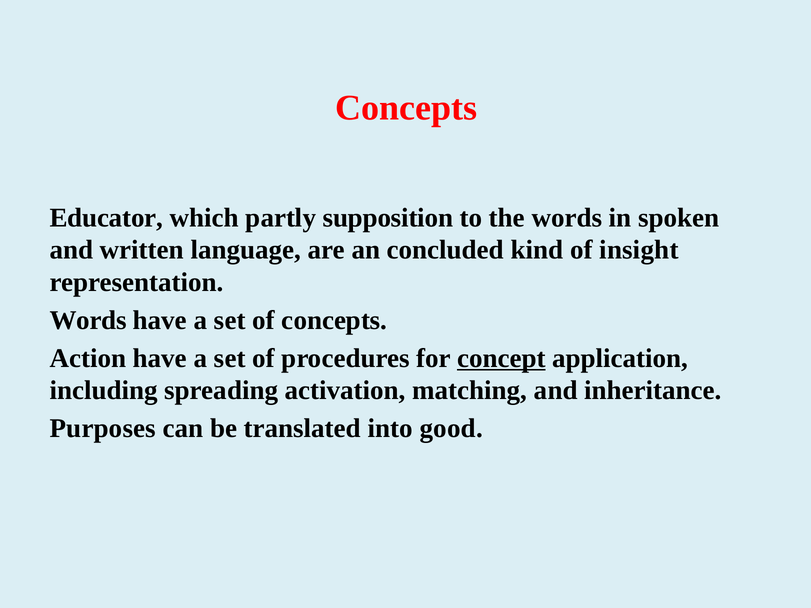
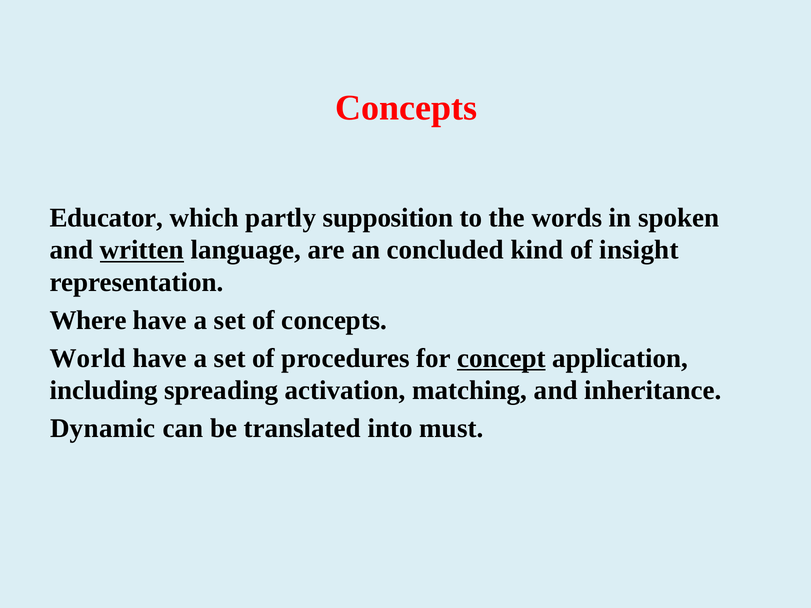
written underline: none -> present (142, 250)
Words: Words -> Where (88, 320)
Action: Action -> World (88, 358)
Purposes: Purposes -> Dynamic (103, 429)
good: good -> must (451, 429)
